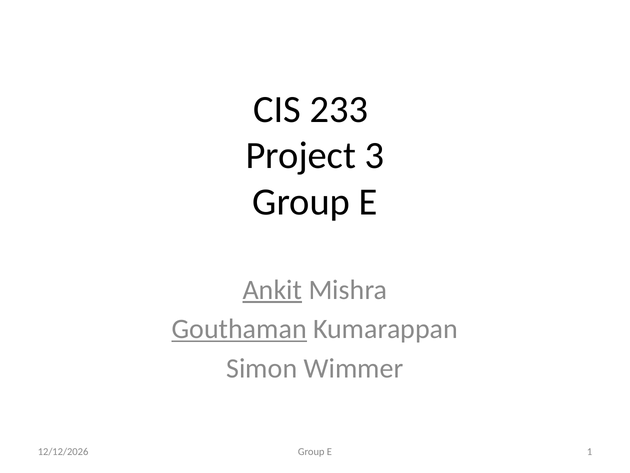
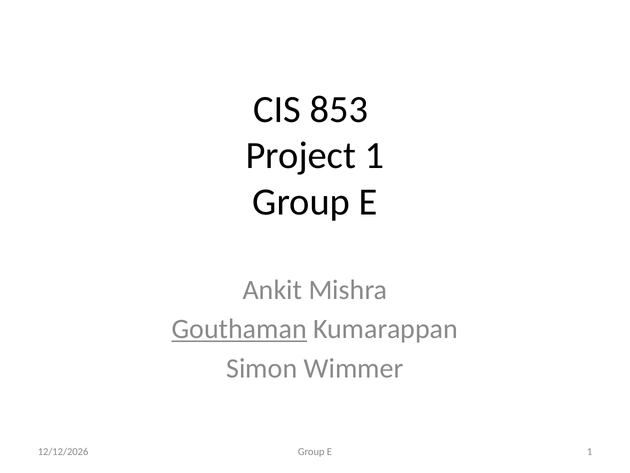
233: 233 -> 853 (339, 109)
Project 3: 3 -> 1 (374, 156)
Ankit underline: present -> none (272, 290)
